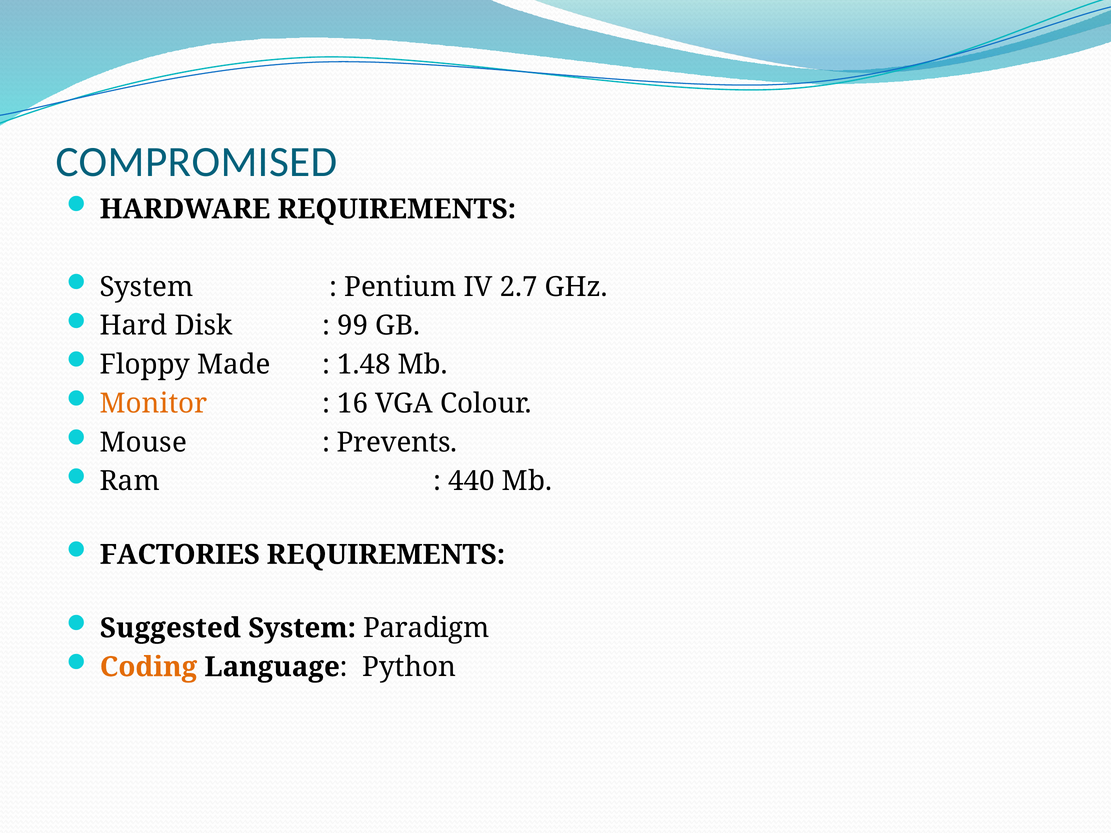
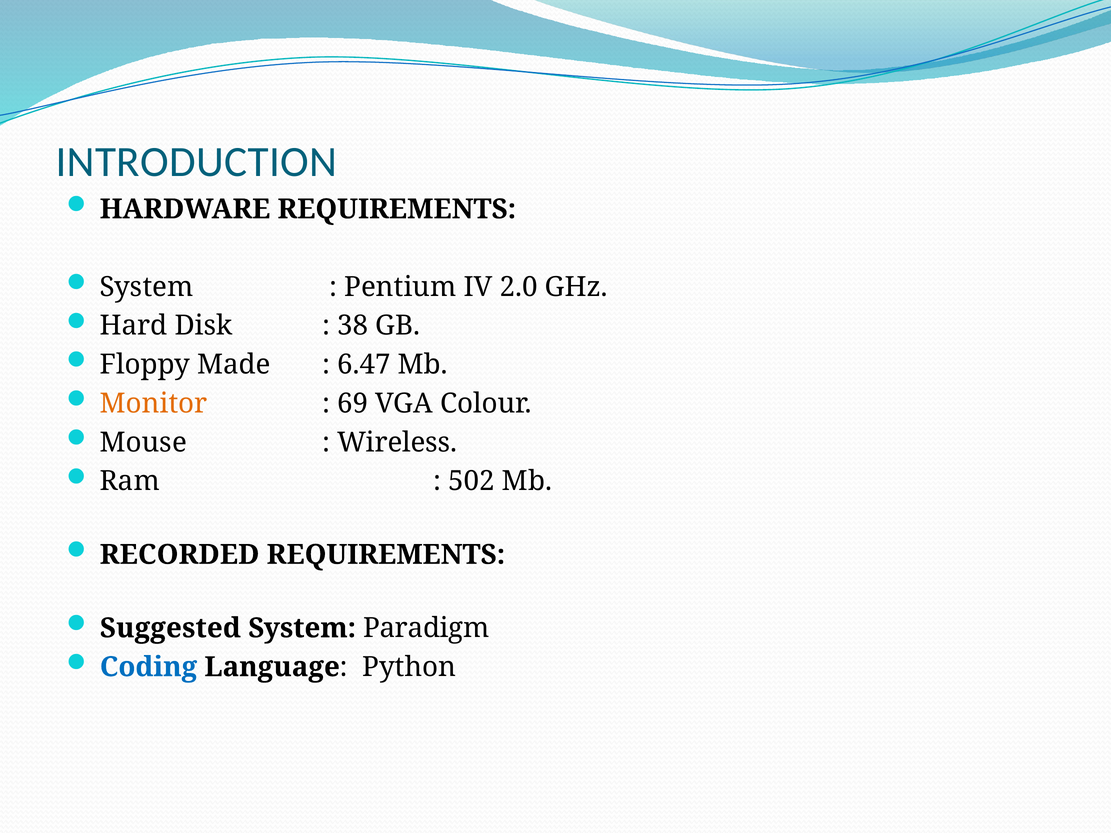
COMPROMISED: COMPROMISED -> INTRODUCTION (196, 162)
2.7: 2.7 -> 2.0 (519, 287)
99: 99 -> 38 (353, 326)
1.48: 1.48 -> 6.47 (364, 365)
16: 16 -> 69 (353, 404)
Prevents: Prevents -> Wireless (397, 443)
440: 440 -> 502 (471, 481)
FACTORIES: FACTORIES -> RECORDED (180, 555)
Coding colour: orange -> blue (149, 667)
